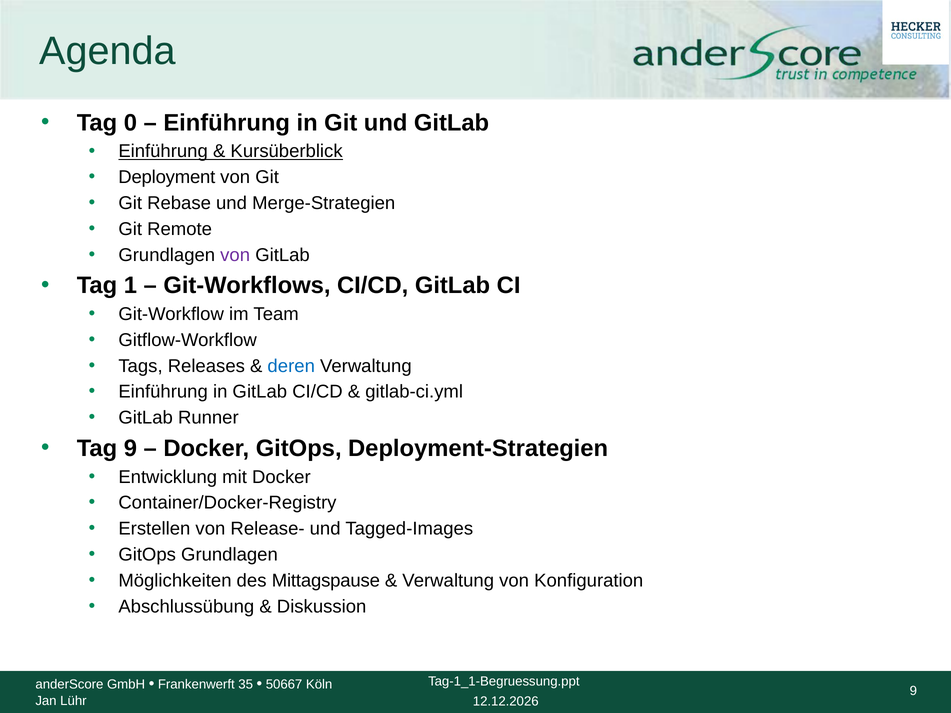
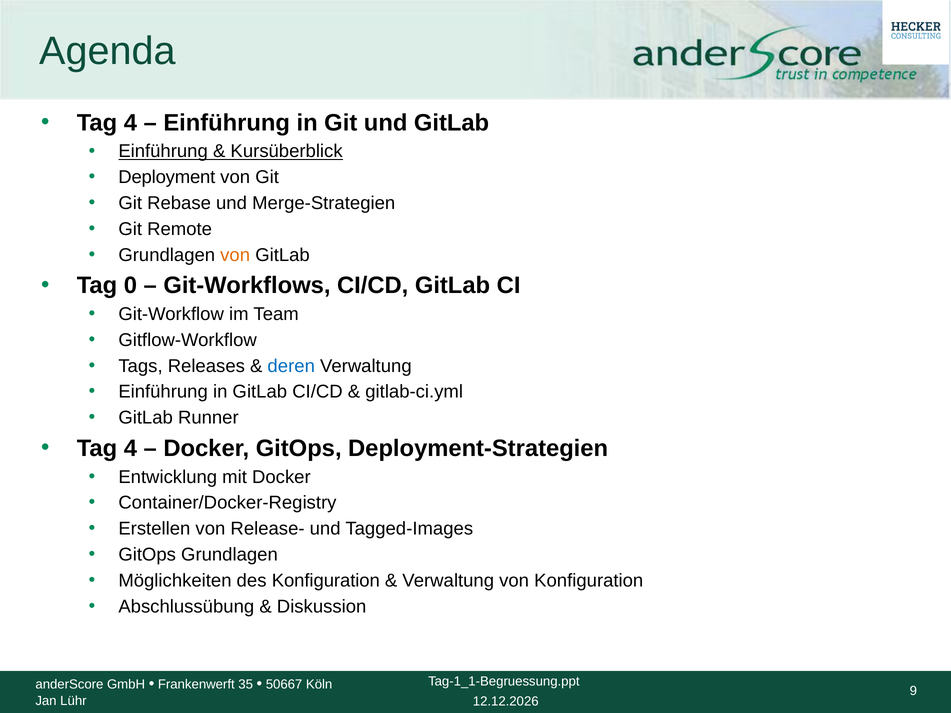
0: 0 -> 4 (130, 123)
von colour: purple -> orange (235, 255)
1: 1 -> 0 (130, 286)
9: 9 -> 4 (130, 448)
des Mittagspause: Mittagspause -> Konfiguration (326, 581)
